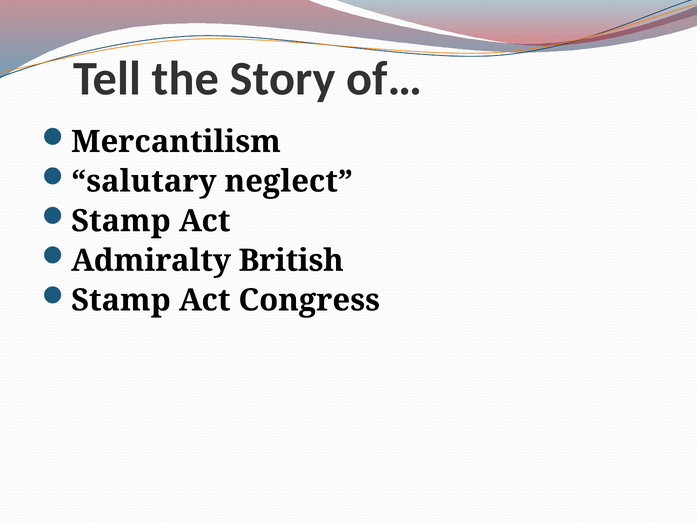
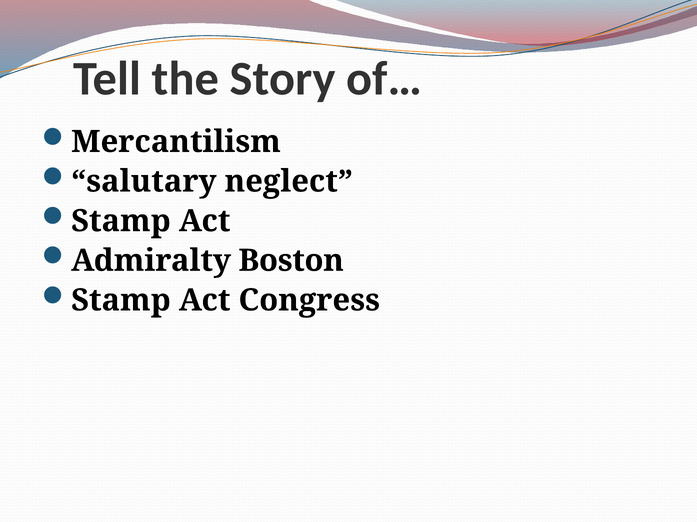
British: British -> Boston (291, 261)
